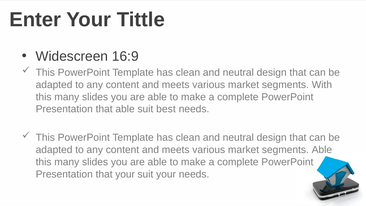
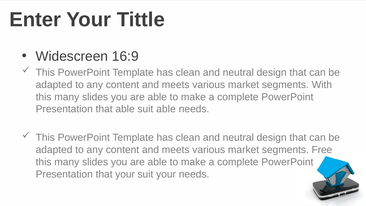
suit best: best -> able (166, 109)
segments Able: Able -> Free (322, 150)
